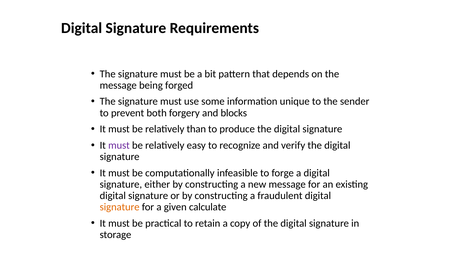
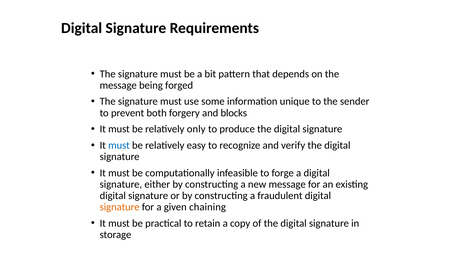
than: than -> only (196, 129)
must colour: purple -> blue (119, 145)
calculate: calculate -> chaining (208, 207)
